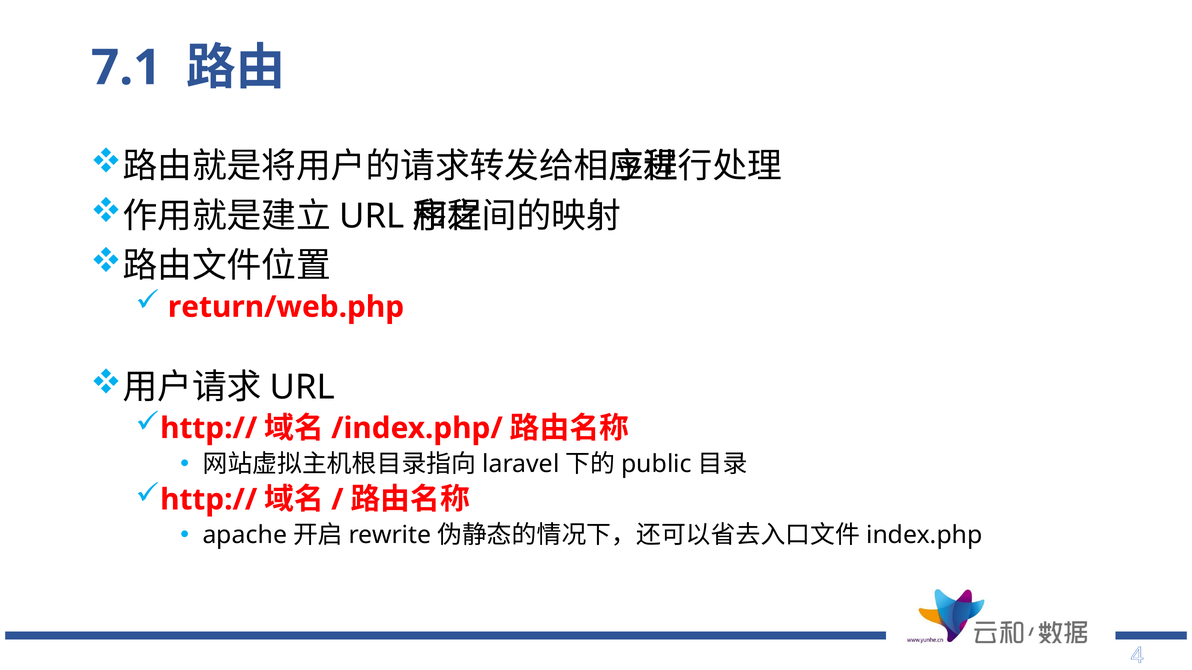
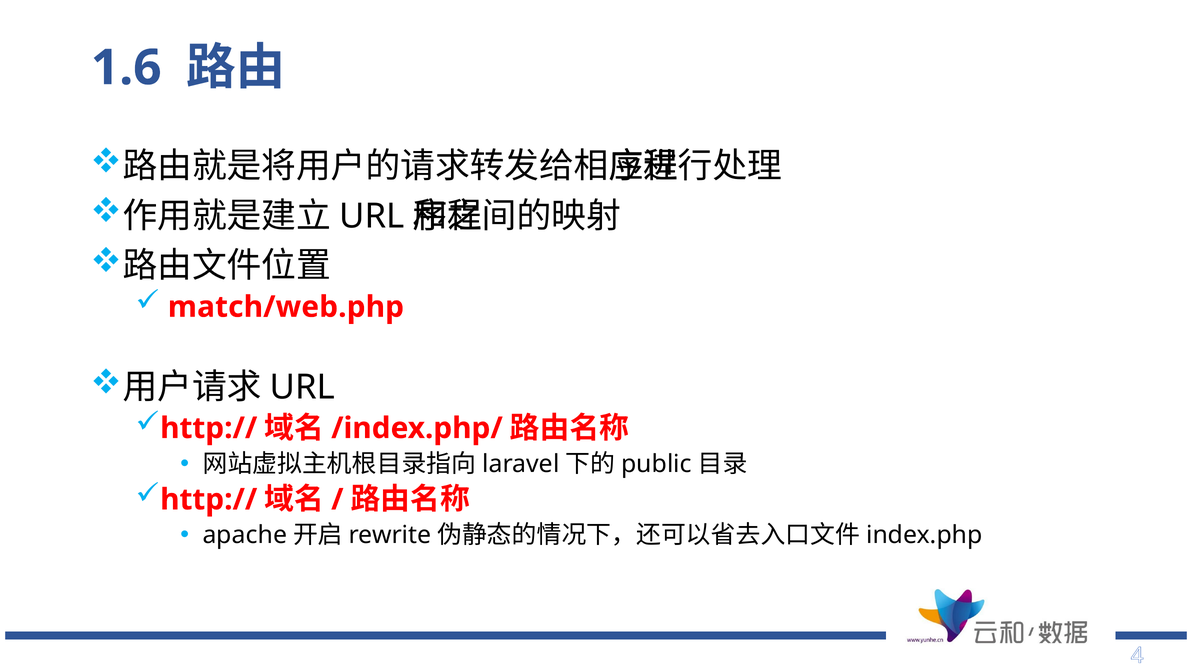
7.1: 7.1 -> 1.6 (126, 68)
return/web.php: return/web.php -> match/web.php (286, 307)
